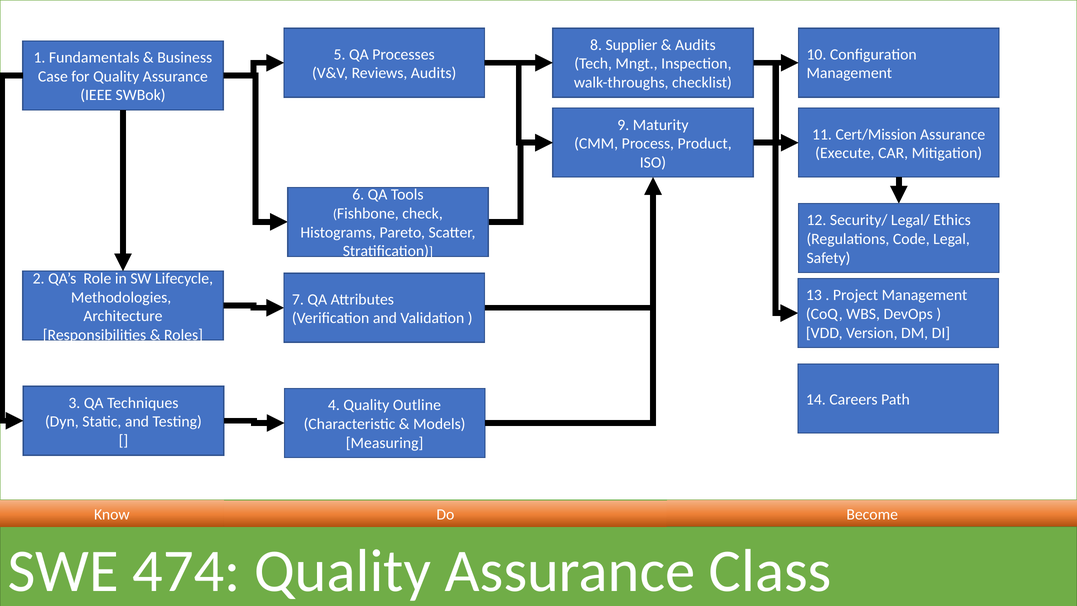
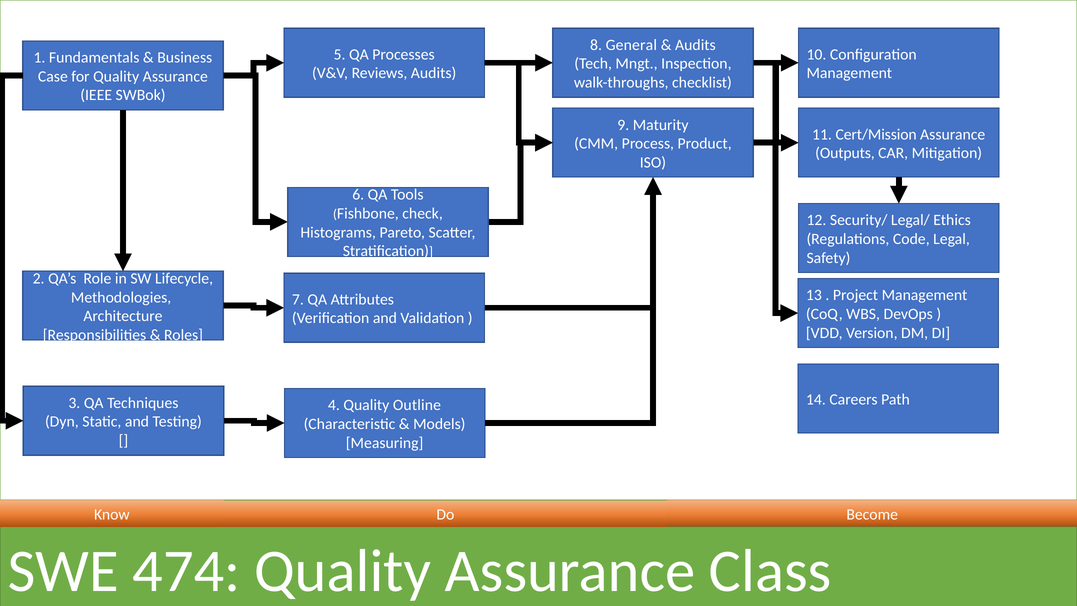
Supplier: Supplier -> General (631, 45)
Execute: Execute -> Outputs (845, 153)
